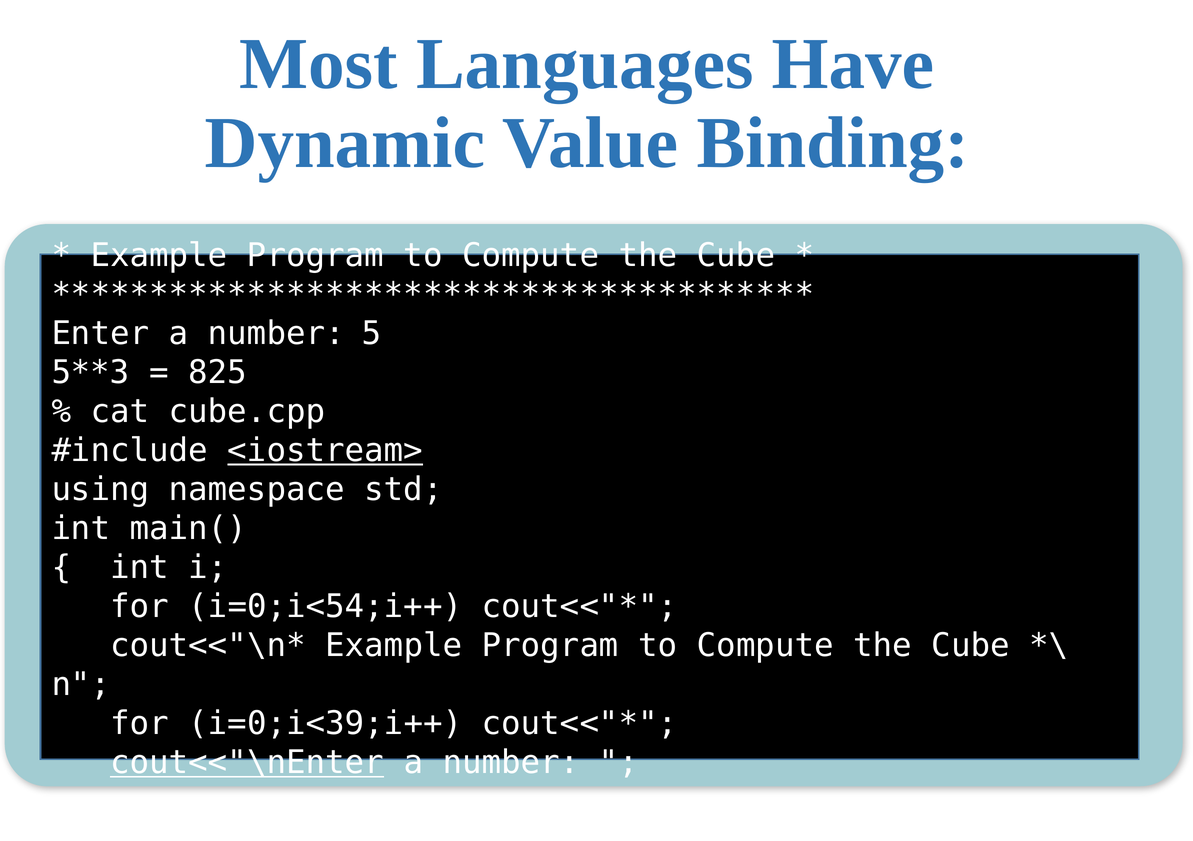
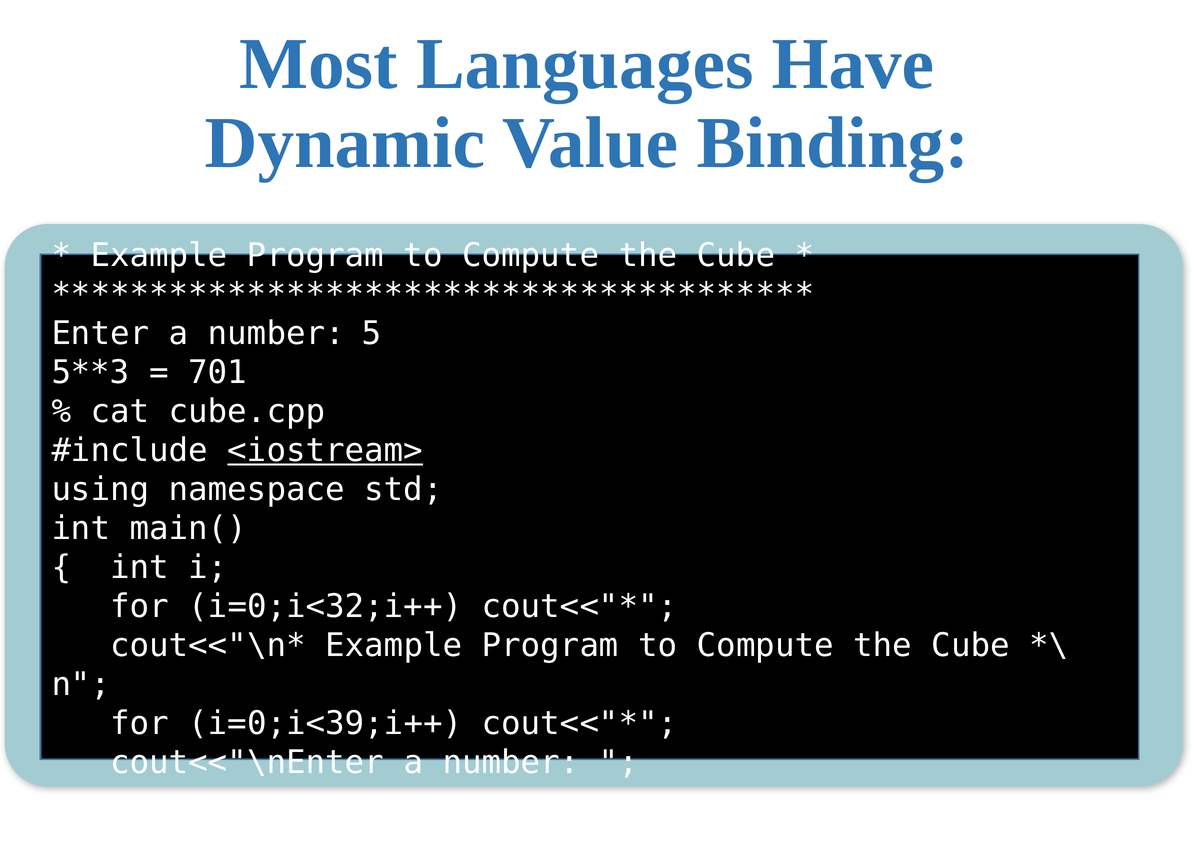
825: 825 -> 701 (218, 372)
i=0;i<54;i++: i=0;i<54;i++ -> i=0;i<32;i++ (325, 607)
cout<<"\nEnter underline: present -> none (247, 763)
